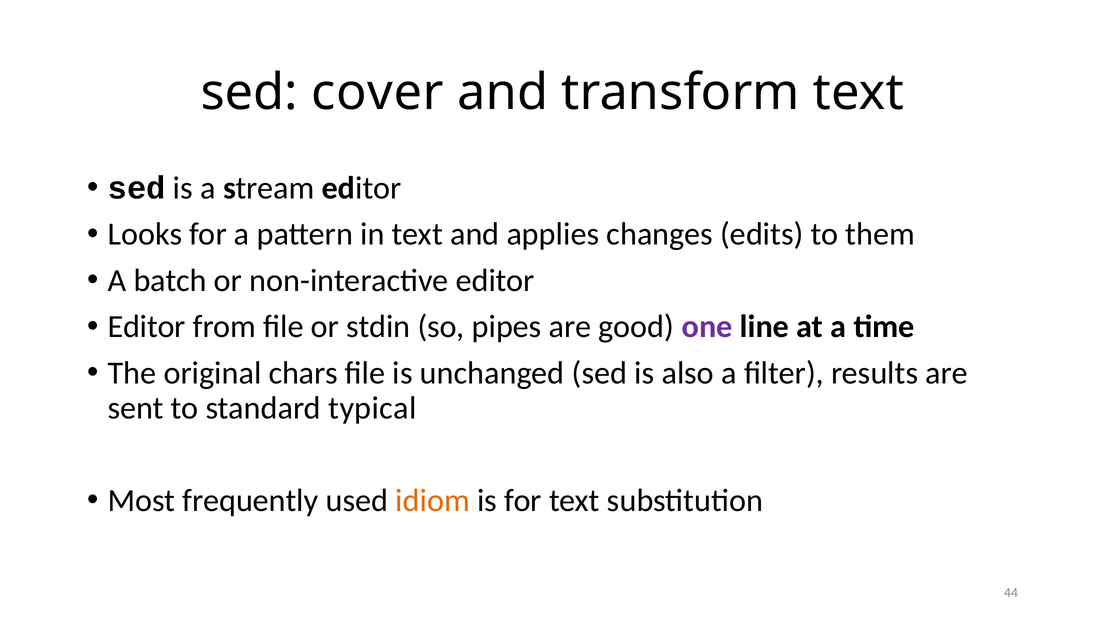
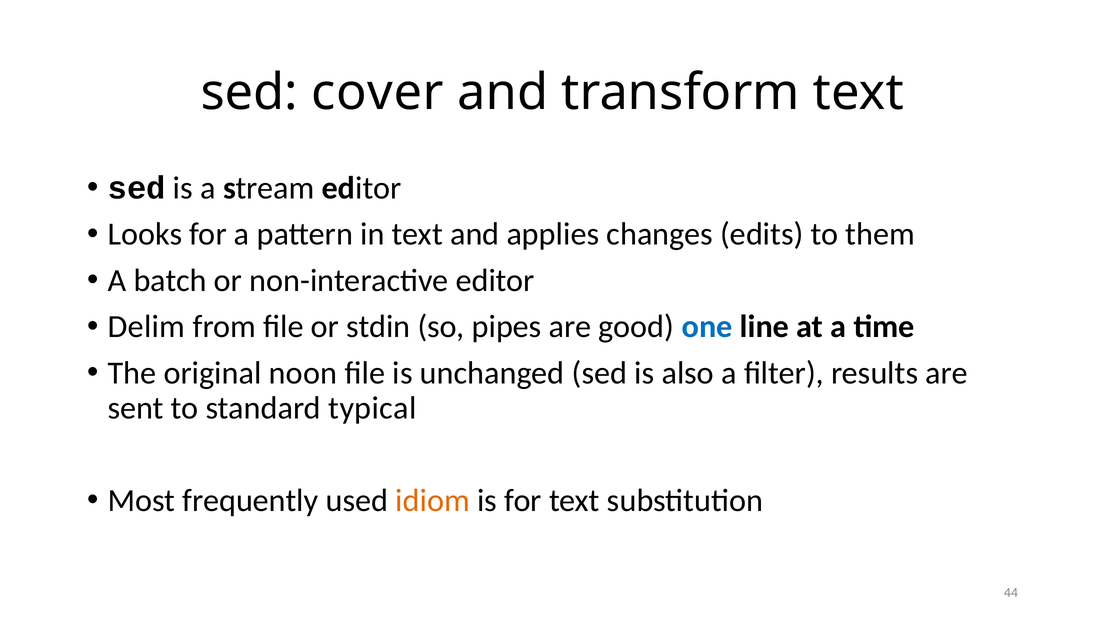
Editor: Editor -> Delim (146, 327)
one colour: purple -> blue (707, 327)
chars: chars -> noon (303, 374)
